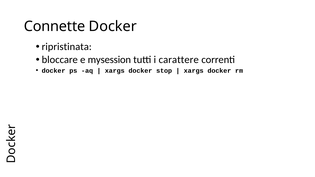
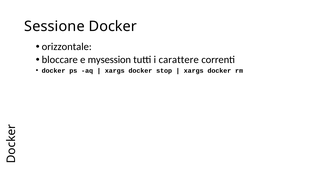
Connette: Connette -> Sessione (54, 26)
ripristinata: ripristinata -> orizzontale (67, 47)
